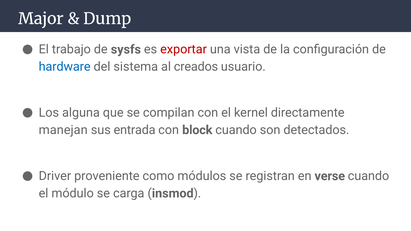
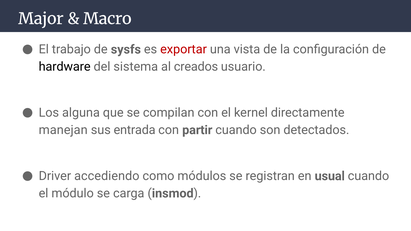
Dump: Dump -> Macro (107, 19)
hardware colour: blue -> black (65, 67)
block: block -> partir (197, 130)
proveniente: proveniente -> accediendo (107, 176)
verse: verse -> usual (330, 176)
